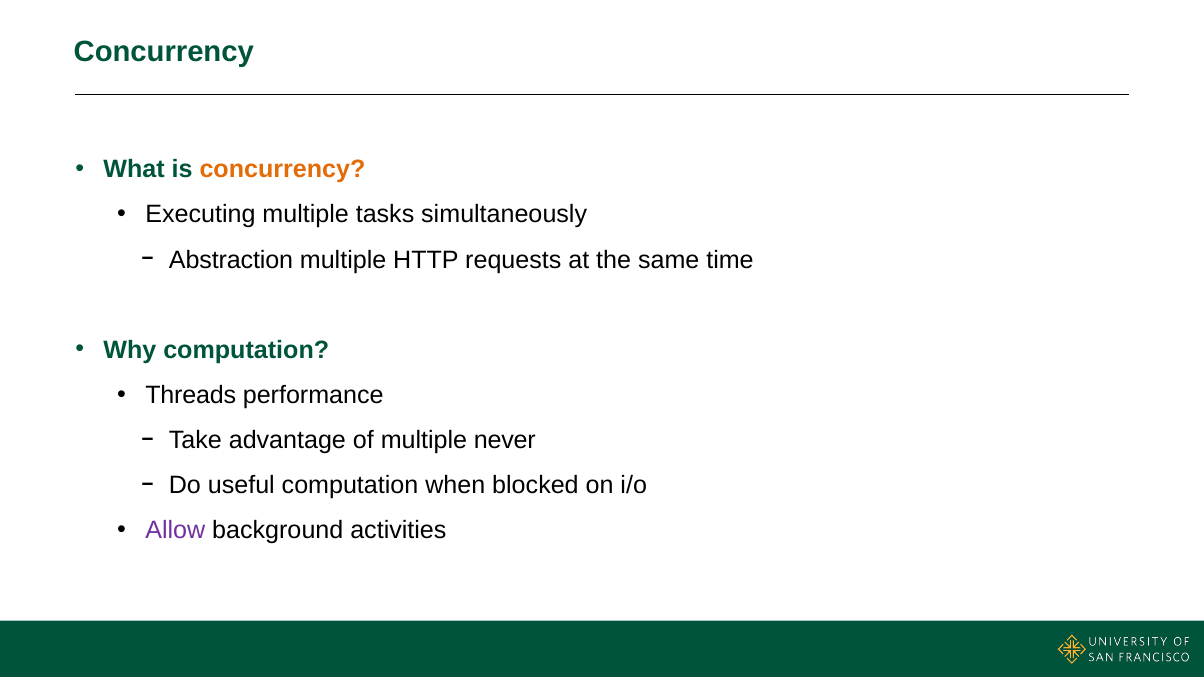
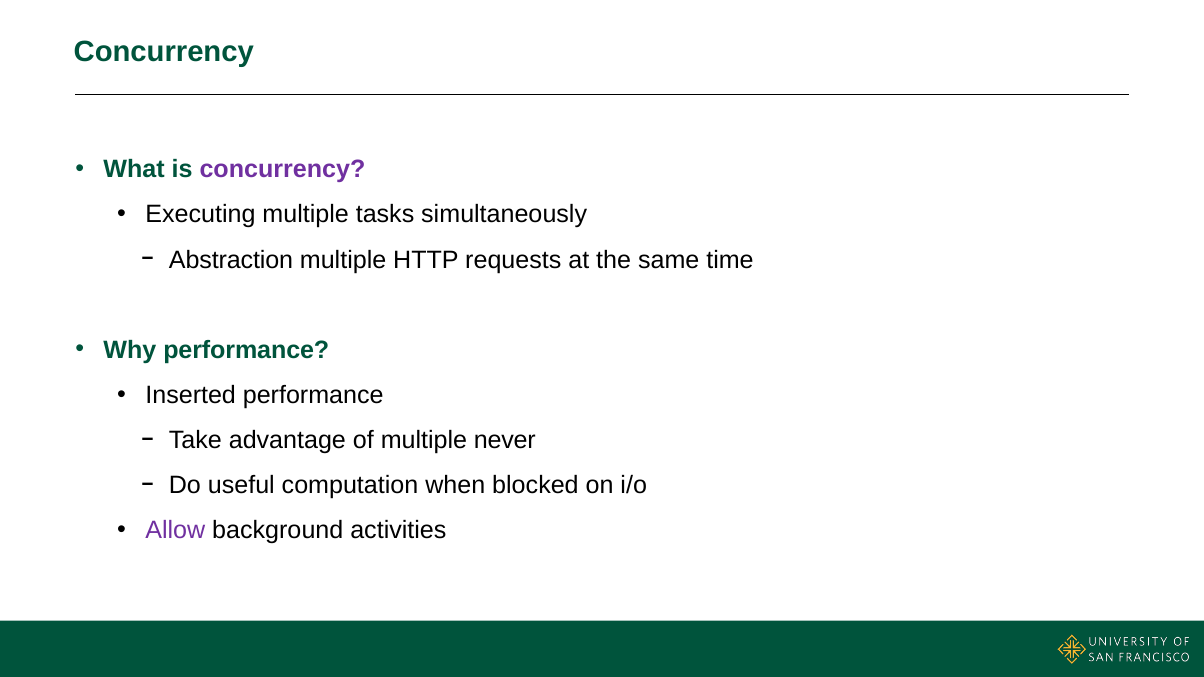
concurrency colour: orange -> purple (282, 170)
Why computation: computation -> performance (246, 350)
Threads: Threads -> Inserted (191, 395)
